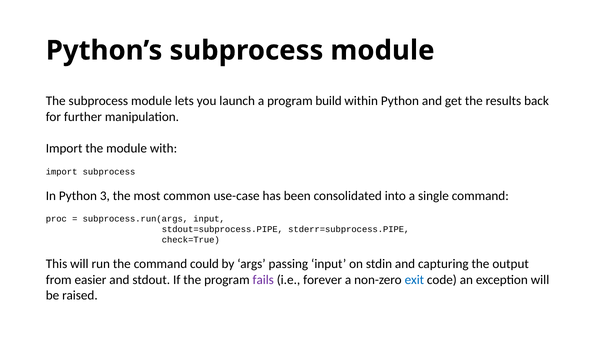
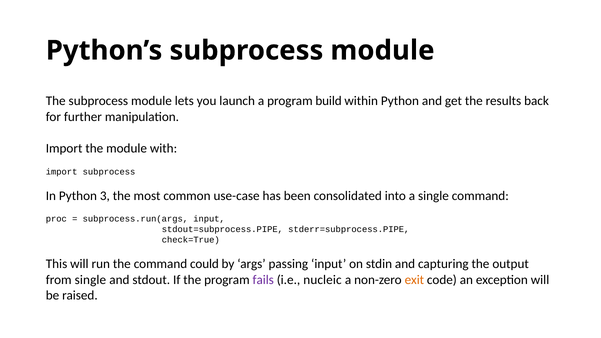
from easier: easier -> single (90, 280)
forever: forever -> nucleic (322, 280)
exit colour: blue -> orange (414, 280)
